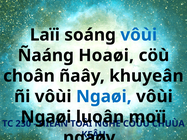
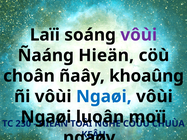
vôùi colour: blue -> purple (139, 35)
Ñaáng Hoaøi: Hoaøi -> Hieän (106, 56)
khuyeân: khuyeân -> khoaûng (147, 76)
